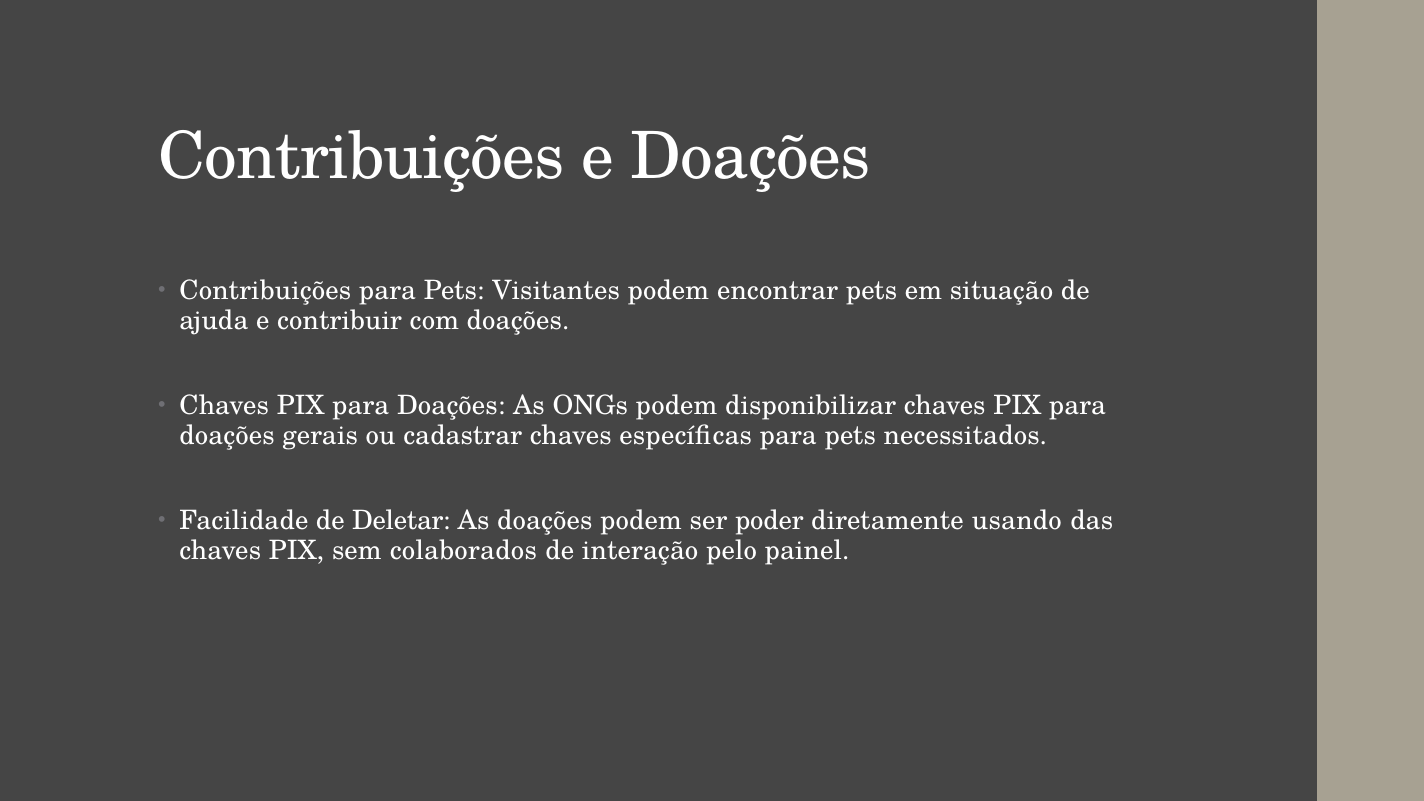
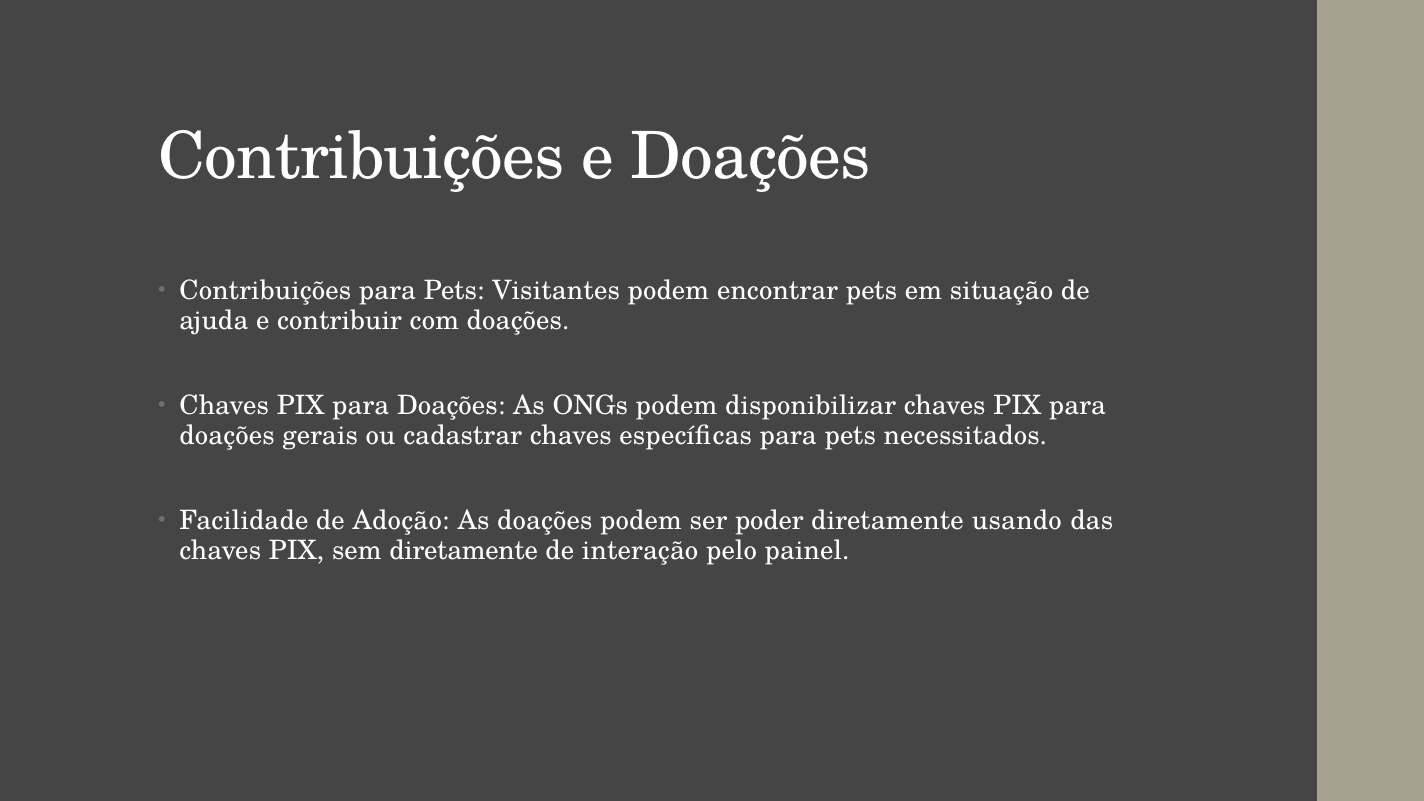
Deletar: Deletar -> Adoção (401, 520)
sem colaborados: colaborados -> diretamente (464, 551)
